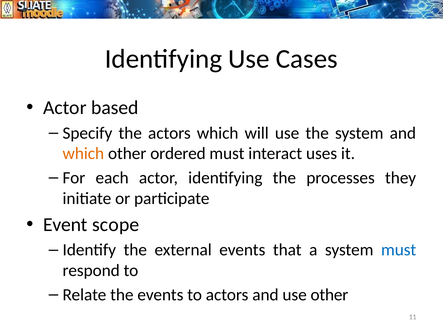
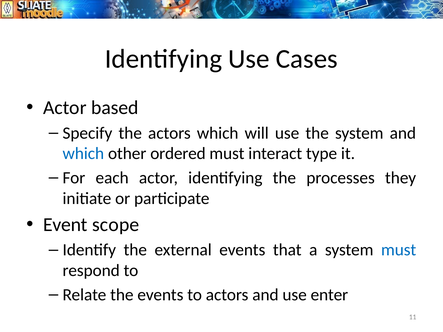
which colour: orange -> blue (83, 154)
uses: uses -> type (322, 154)
use other: other -> enter (329, 295)
